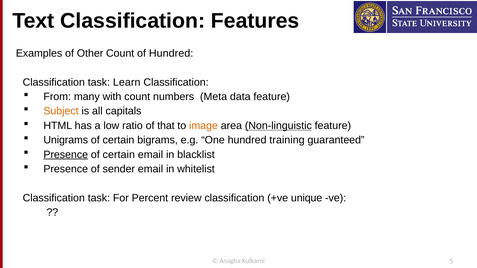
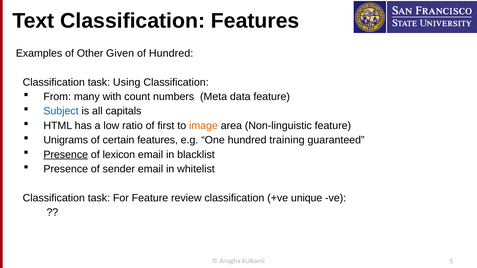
Other Count: Count -> Given (120, 53)
Learn: Learn -> Using (127, 82)
Subject colour: orange -> blue (61, 111)
that: that -> first (166, 126)
Non-linguistic underline: present -> none (278, 126)
certain bigrams: bigrams -> features (158, 140)
certain: certain -> lexicon (119, 155)
For Percent: Percent -> Feature (150, 198)
